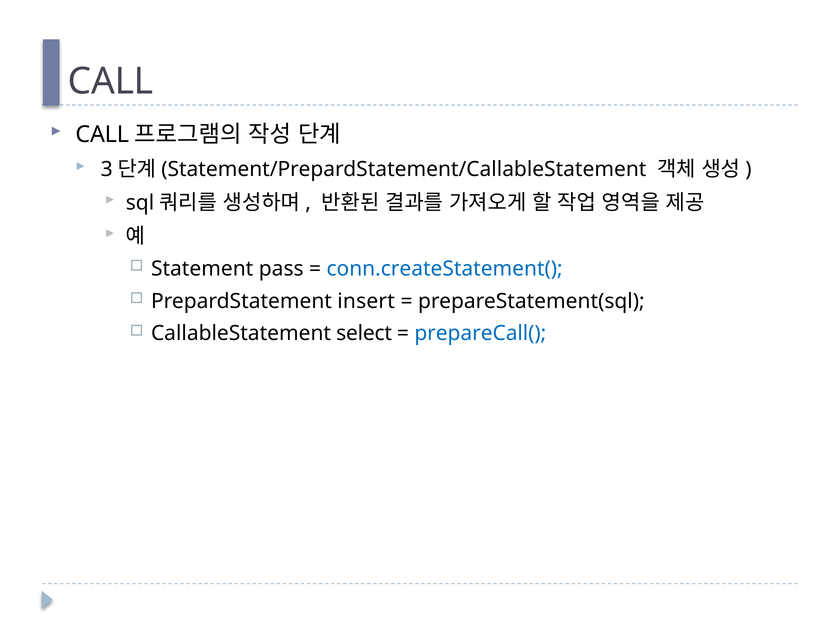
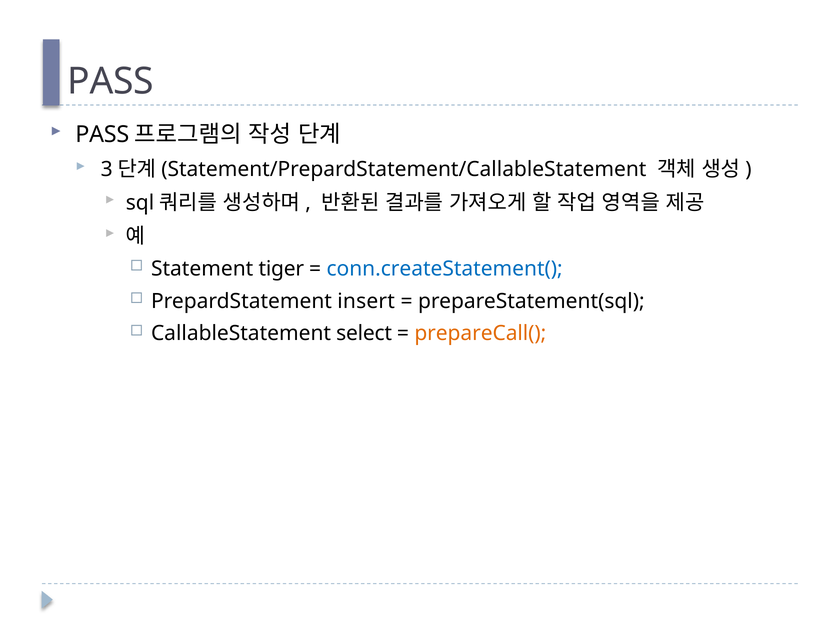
CALL: CALL -> PASS (111, 82)
CALL: CALL -> PASS (102, 135)
pass: pass -> tiger (281, 269)
prepareCall( colour: blue -> orange (480, 334)
